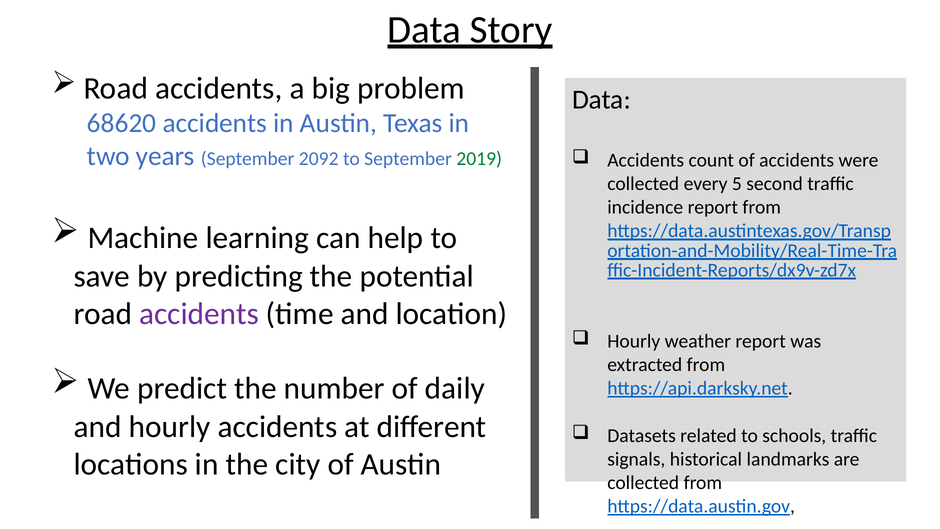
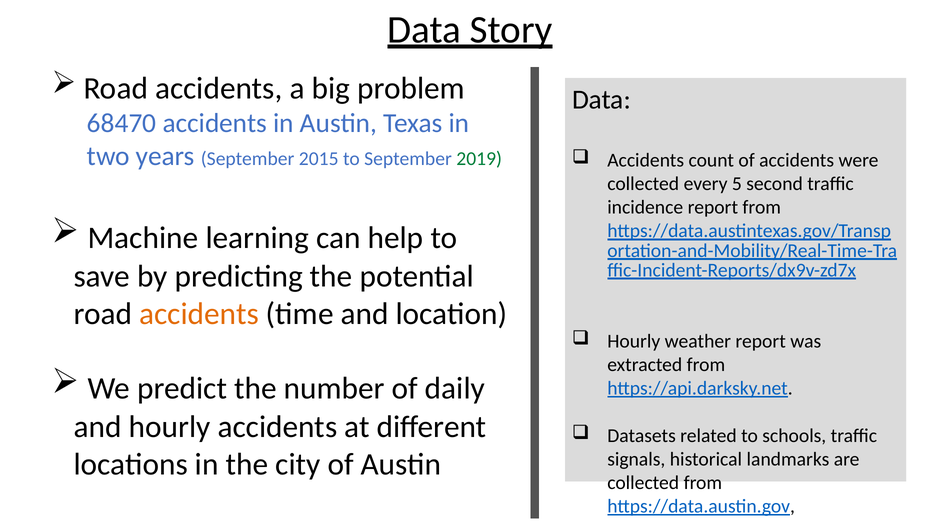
68620: 68620 -> 68470 (122, 123)
2092: 2092 -> 2015 (319, 159)
accidents colour: purple -> orange (199, 314)
